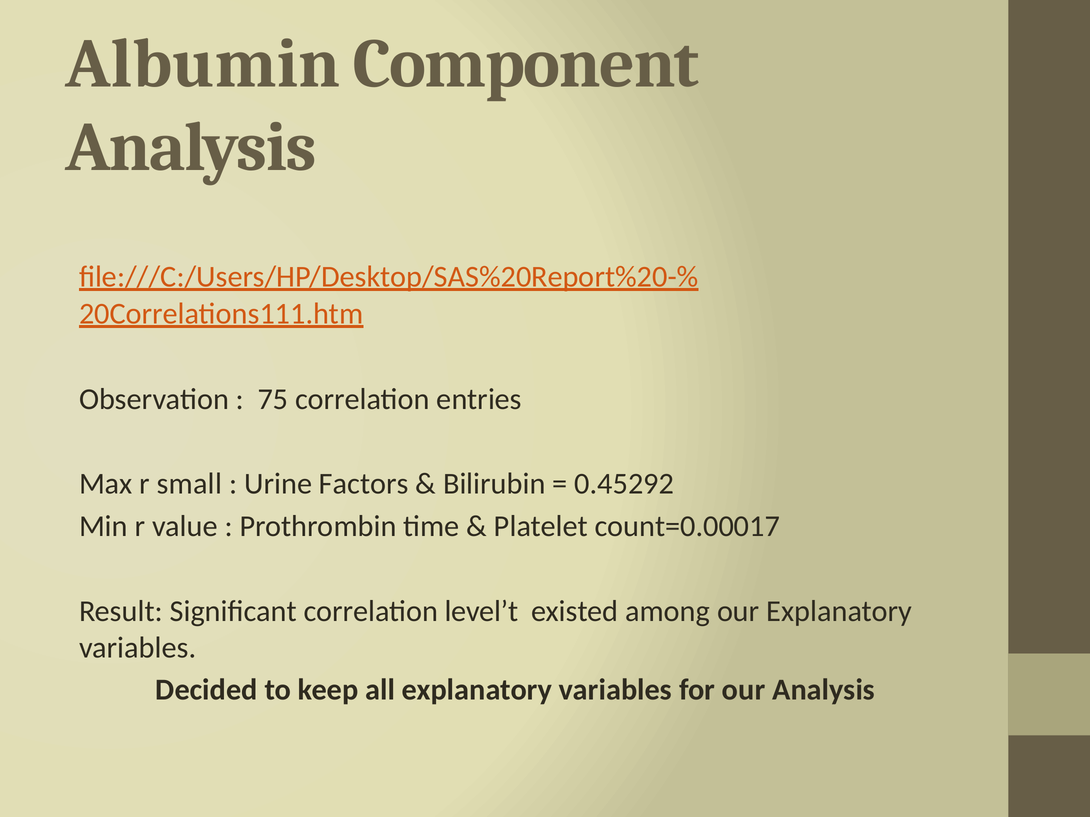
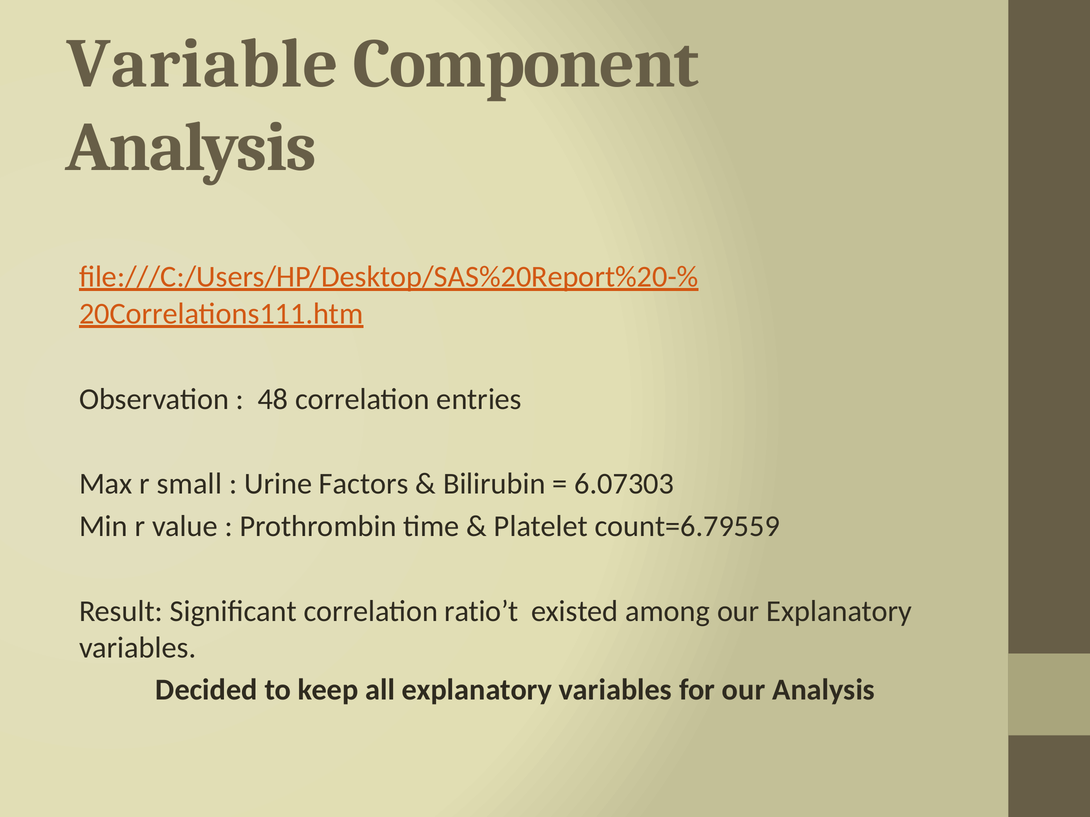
Albumin: Albumin -> Variable (203, 64)
75: 75 -> 48 (273, 399)
0.45292: 0.45292 -> 6.07303 (624, 484)
count=0.00017: count=0.00017 -> count=6.79559 (687, 527)
level’t: level’t -> ratio’t (481, 612)
